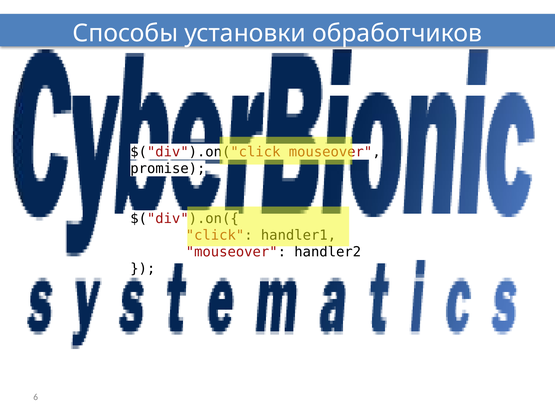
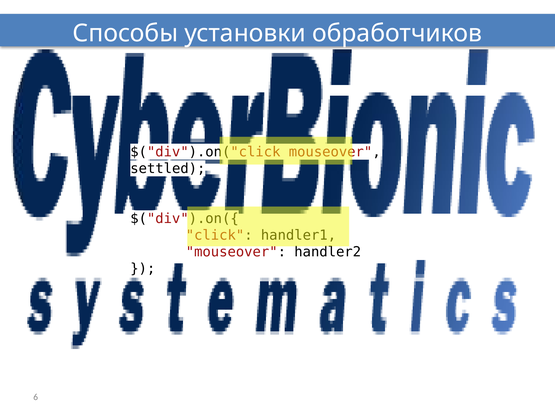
promise: promise -> settled (168, 168)
